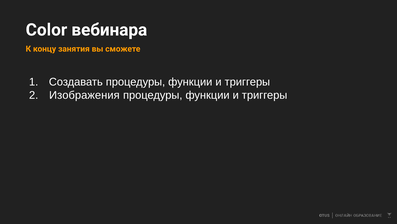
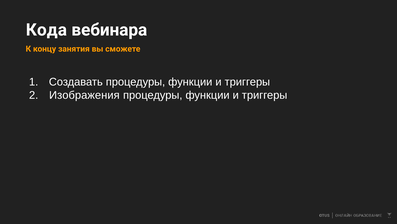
Color: Color -> Кода (46, 30)
